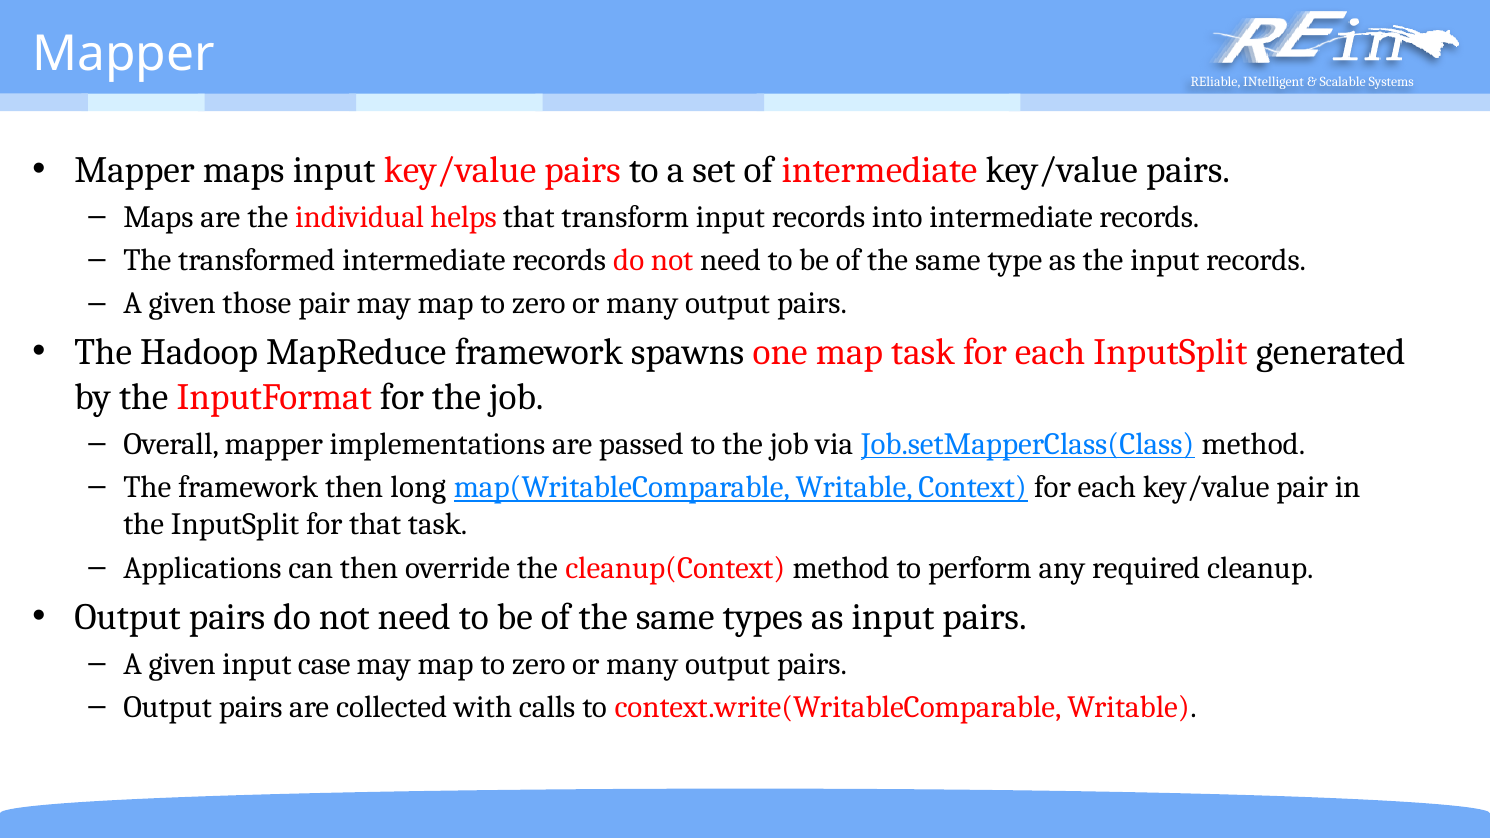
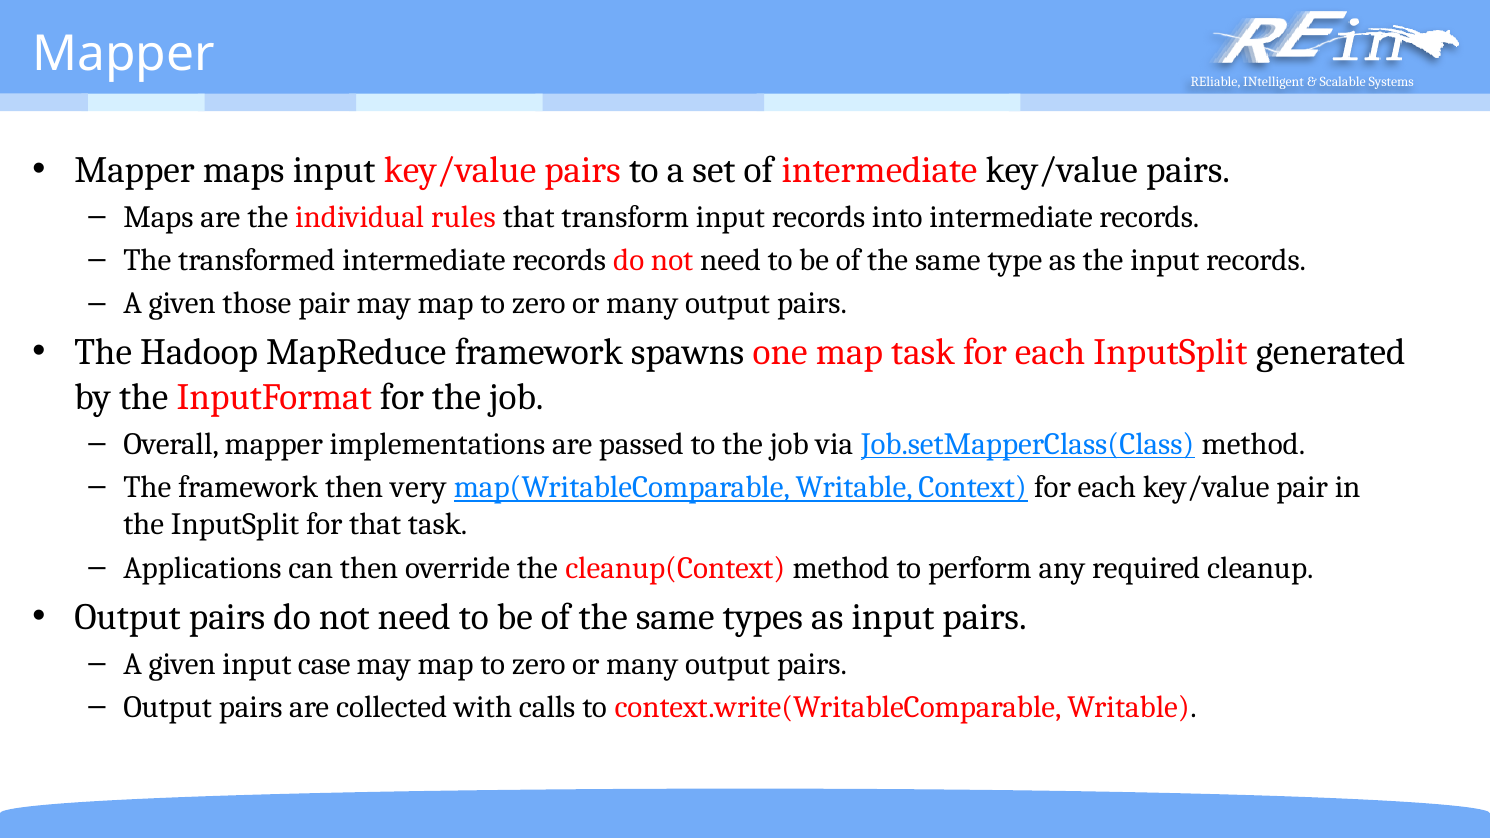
helps: helps -> rules (463, 217)
long: long -> very (418, 488)
